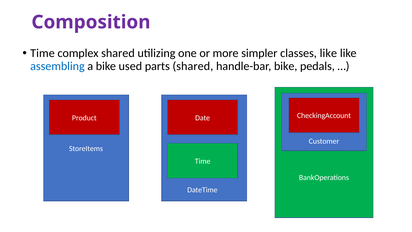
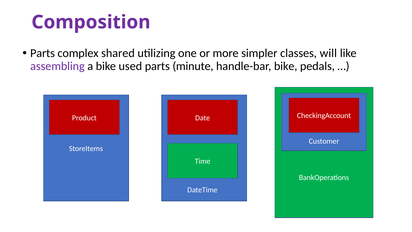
Time: Time -> Parts (43, 53)
classes like: like -> will (328, 53)
assembling colour: blue -> purple (57, 66)
parts shared: shared -> minute (193, 66)
